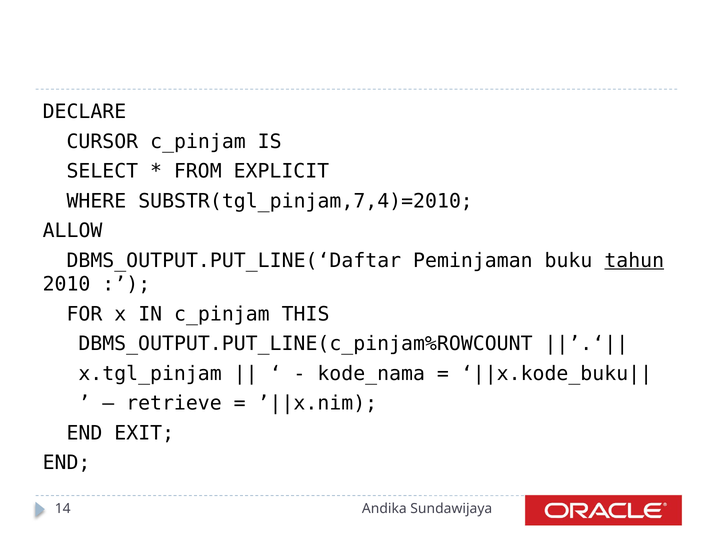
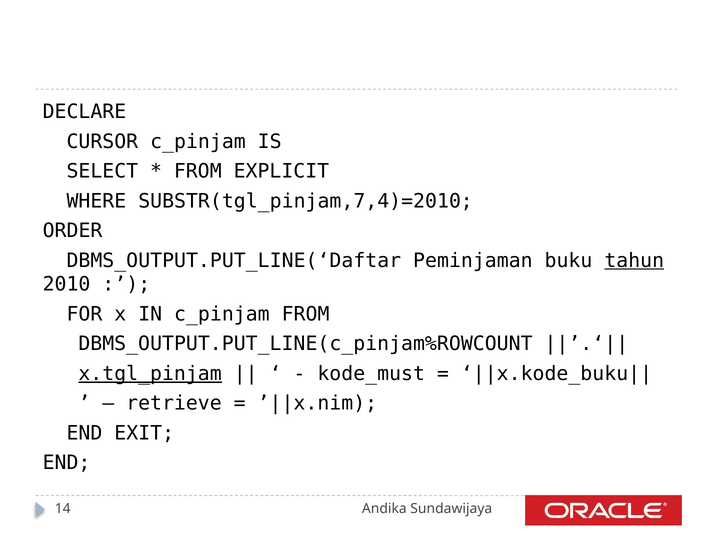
ALLOW: ALLOW -> ORDER (73, 231)
c_pinjam THIS: THIS -> FROM (306, 314)
x.tgl_pinjam underline: none -> present (150, 373)
kode_nama: kode_nama -> kode_must (371, 373)
